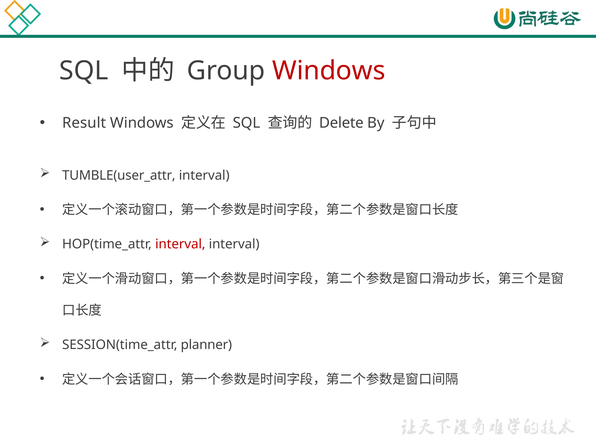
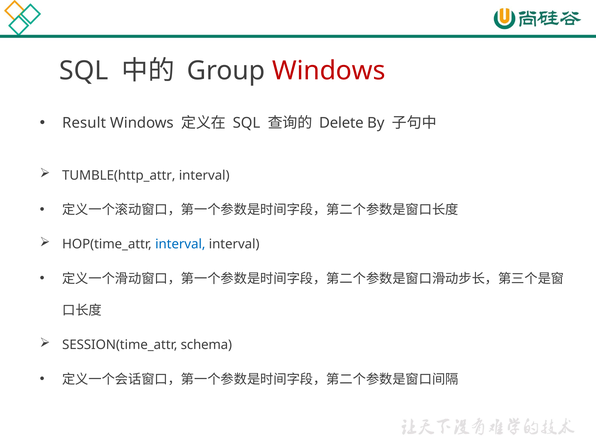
TUMBLE(user_attr: TUMBLE(user_attr -> TUMBLE(http_attr (119, 175)
interval colour: red -> blue (180, 244)
planner: planner -> schema (206, 345)
